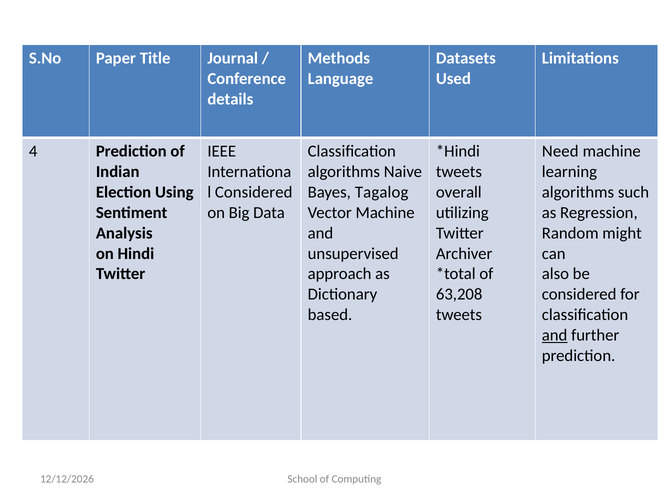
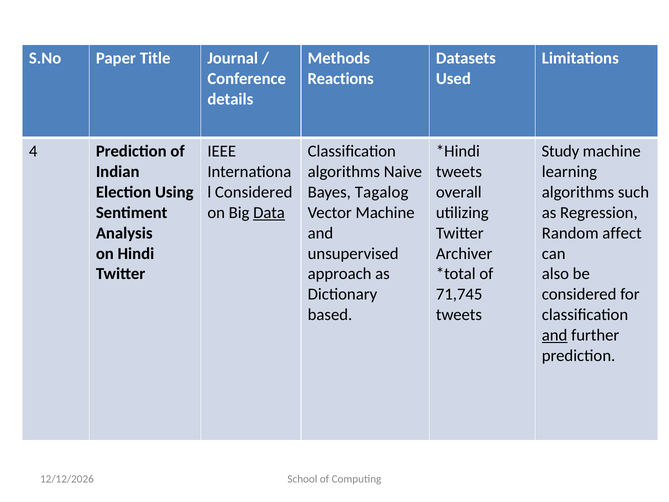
Language: Language -> Reactions (341, 79)
Need: Need -> Study (560, 151)
Data underline: none -> present (269, 213)
might: might -> affect (622, 233)
63,208: 63,208 -> 71,745 (459, 294)
